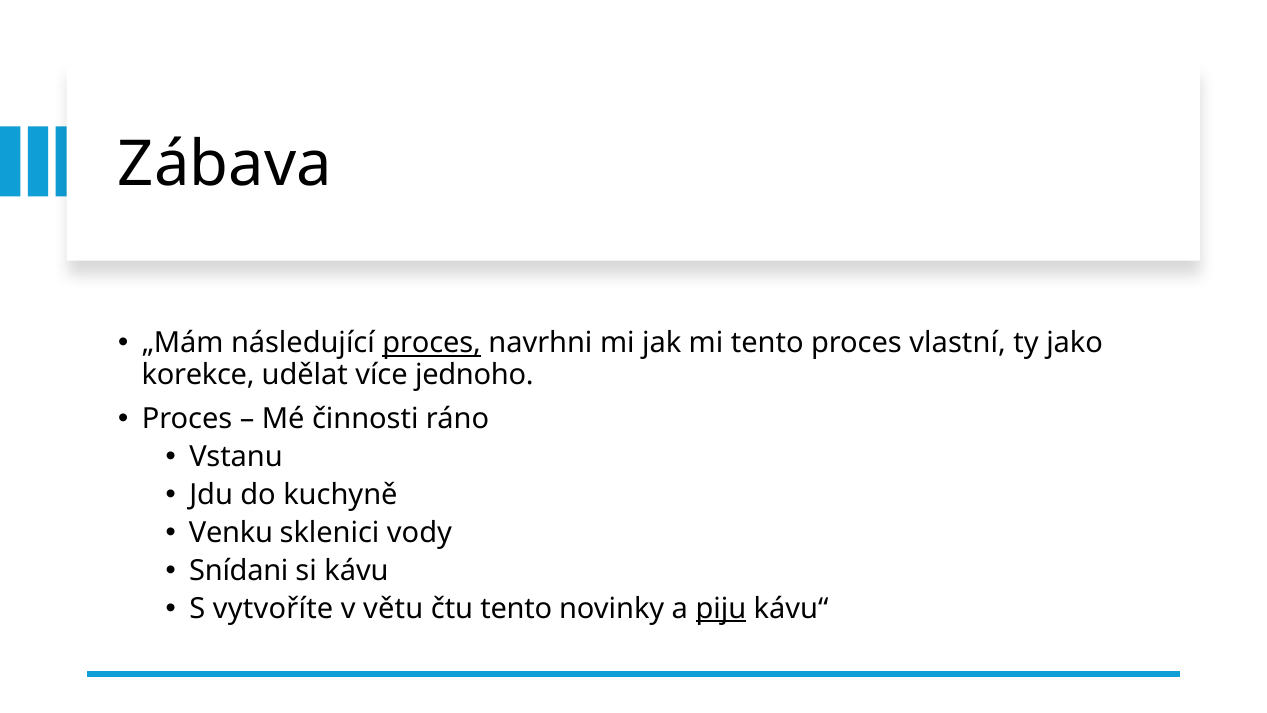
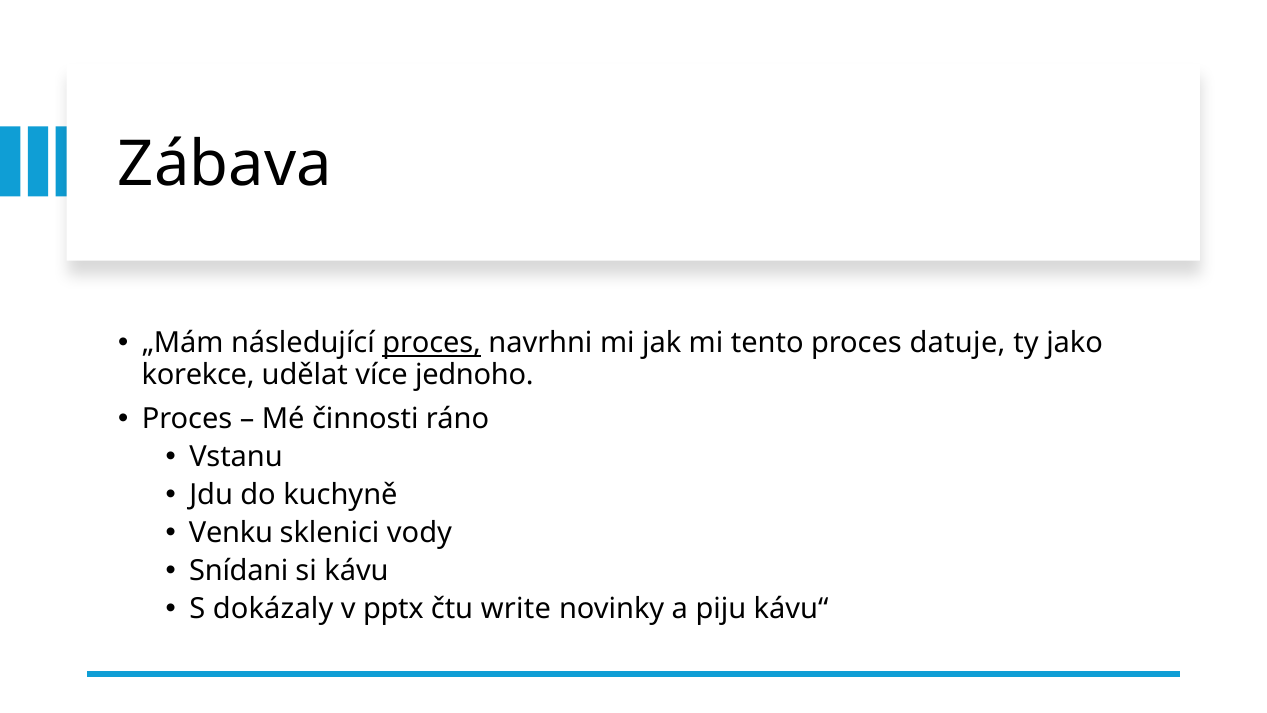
vlastní: vlastní -> datuje (957, 343)
vytvoříte: vytvoříte -> dokázaly (273, 608)
větu: větu -> pptx (393, 608)
čtu tento: tento -> write (516, 608)
piju underline: present -> none (721, 608)
